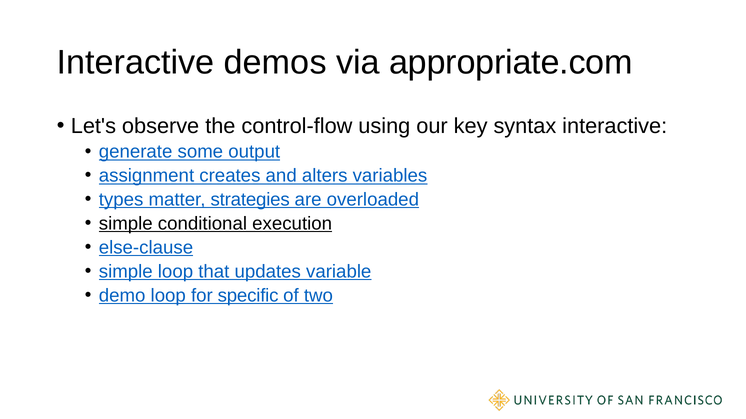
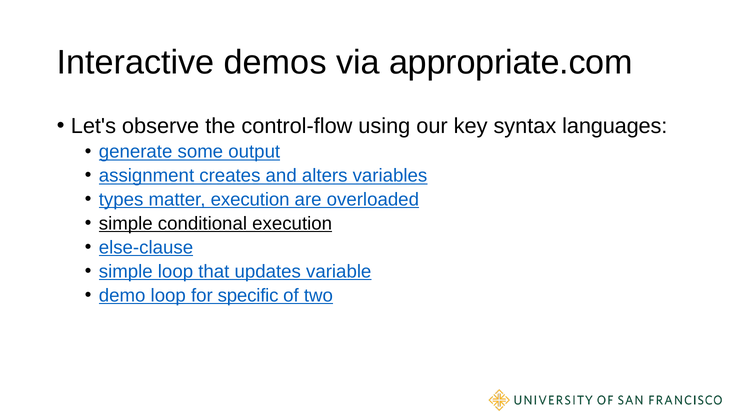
syntax interactive: interactive -> languages (615, 126)
matter strategies: strategies -> execution (250, 200)
